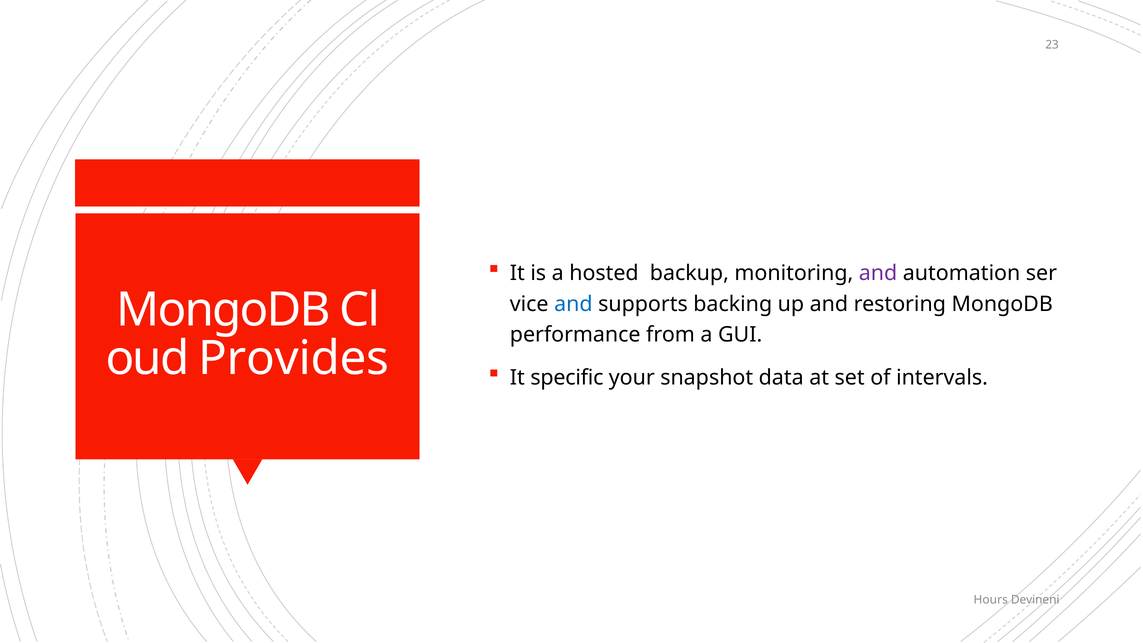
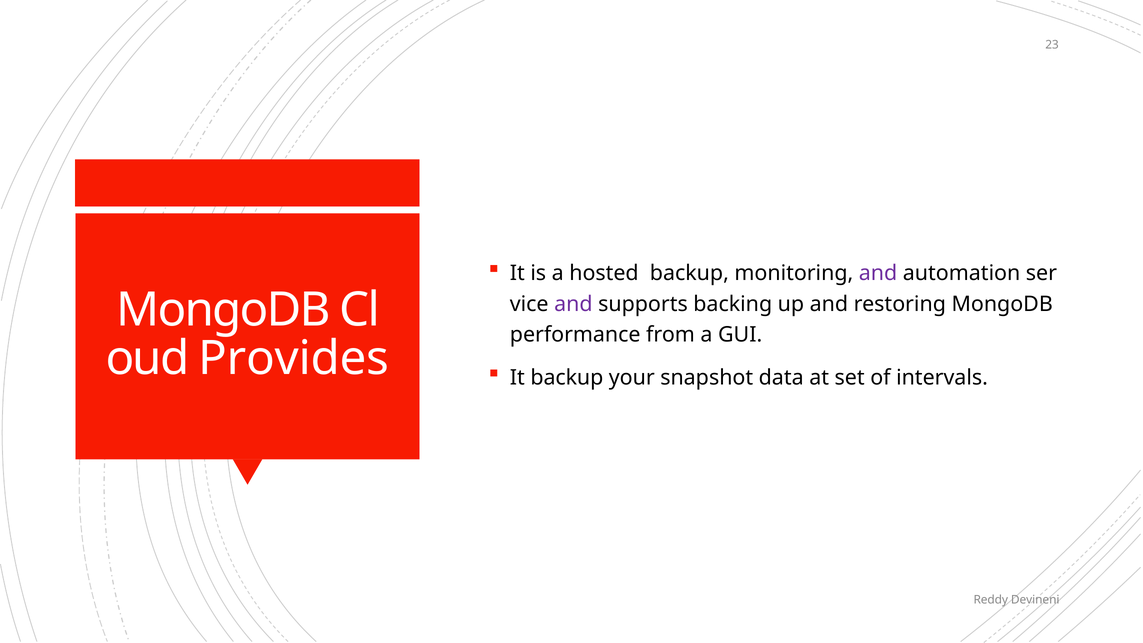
and colour: blue -> purple (573, 304)
It specific: specific -> backup (567, 378)
Hours: Hours -> Reddy (991, 600)
